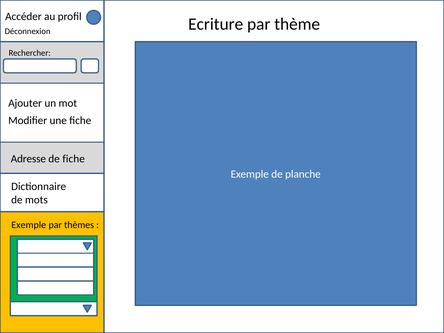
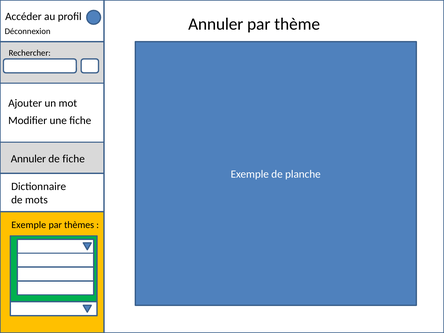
Déconnexion Ecriture: Ecriture -> Annuler (216, 24)
Adresse: Adresse -> Annuler (28, 159)
